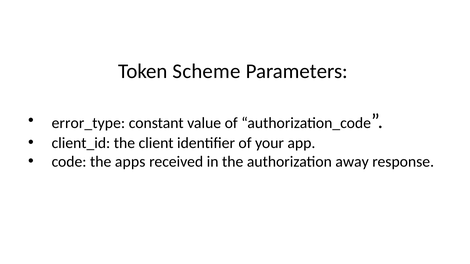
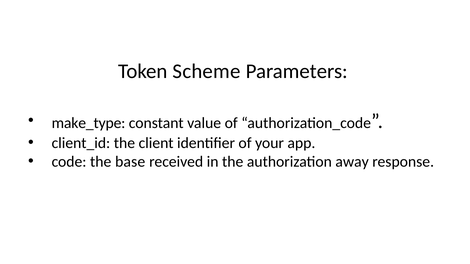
error_type: error_type -> make_type (89, 123)
apps: apps -> base (130, 162)
